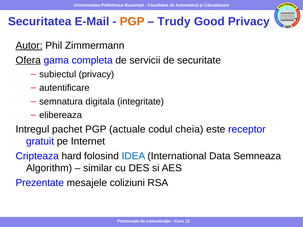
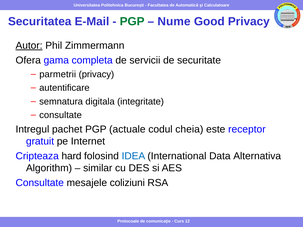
PGP colour: orange -> green (132, 22)
Trudy: Trudy -> Nume (174, 22)
Ofera underline: present -> none (28, 60)
subiectul: subiectul -> parmetrii (58, 74)
elibereaza: elibereaza -> consultate (61, 115)
Semneaza: Semneaza -> Alternativa (257, 156)
Prezentate: Prezentate -> Consultate (40, 183)
